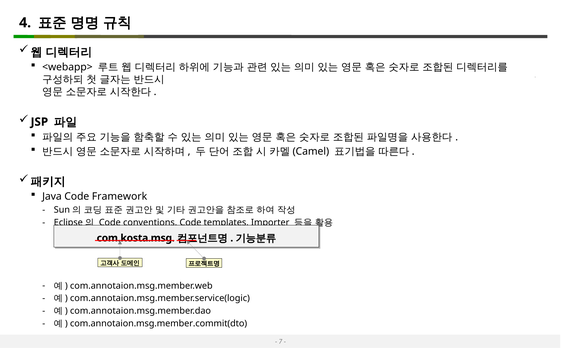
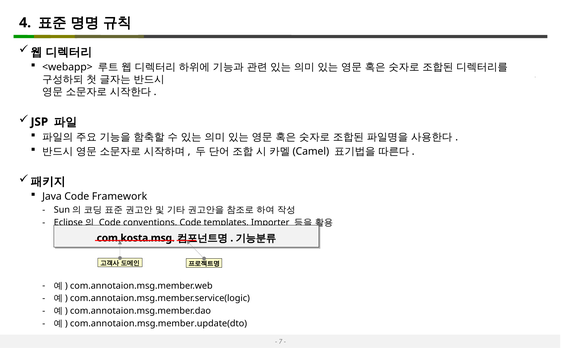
com.annotaion.msg.member.commit(dto: com.annotaion.msg.member.commit(dto -> com.annotaion.msg.member.update(dto (159, 324)
